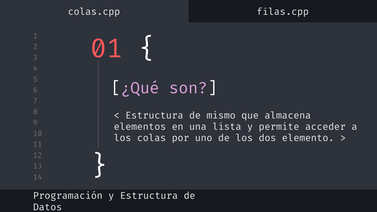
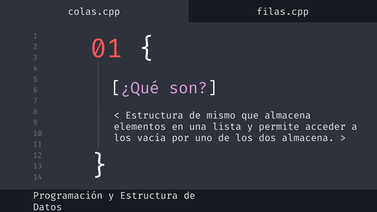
colas: colas -> vacía (152, 138)
dos elemento: elemento -> almacena (308, 138)
